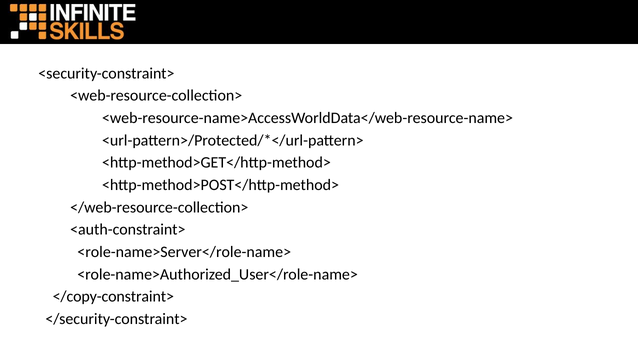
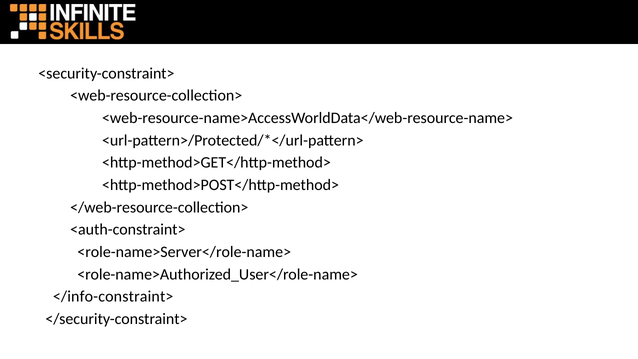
</copy-constraint>: </copy-constraint> -> </info-constraint> (113, 297)
